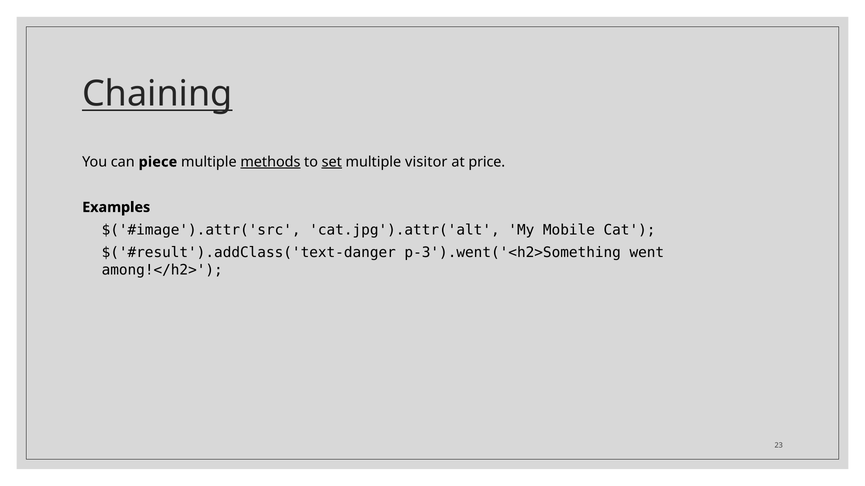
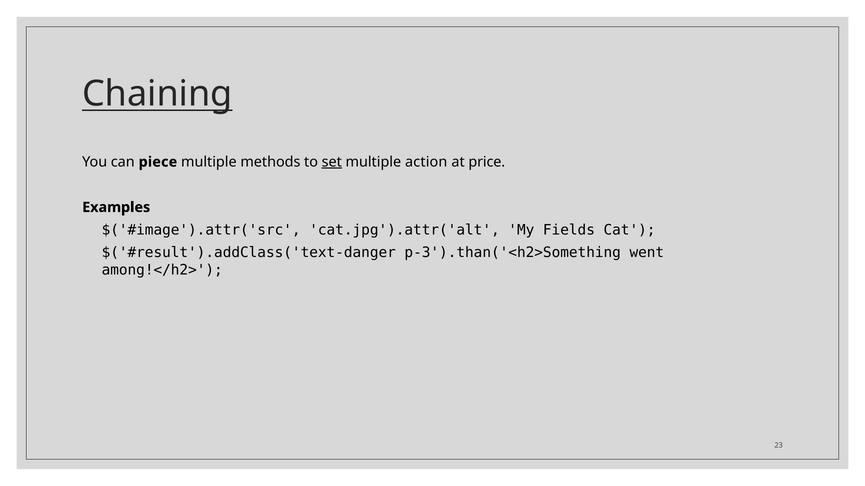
methods underline: present -> none (270, 162)
visitor: visitor -> action (426, 162)
Mobile: Mobile -> Fields (569, 230)
p-3').went('<h2>Something: p-3').went('<h2>Something -> p-3').than('<h2>Something (513, 253)
